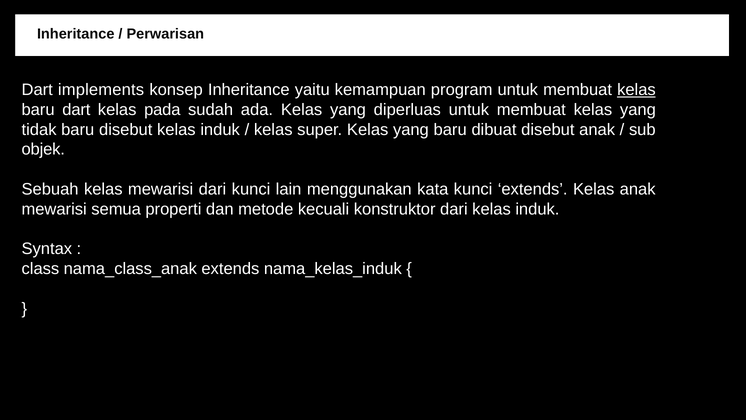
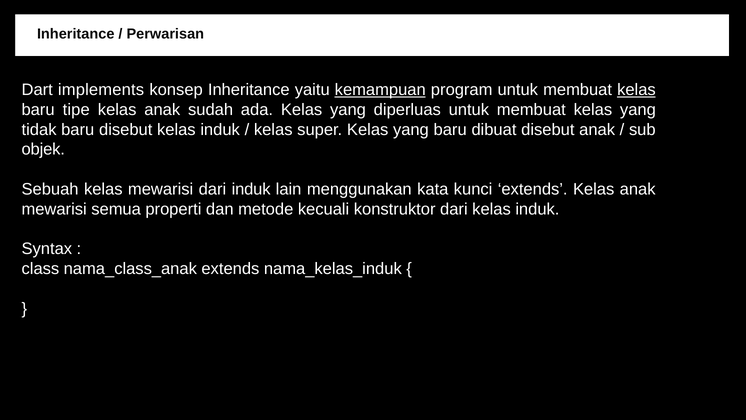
kemampuan underline: none -> present (380, 90)
baru dart: dart -> tipe (76, 110)
pada: pada -> anak (162, 110)
dari kunci: kunci -> induk (251, 189)
